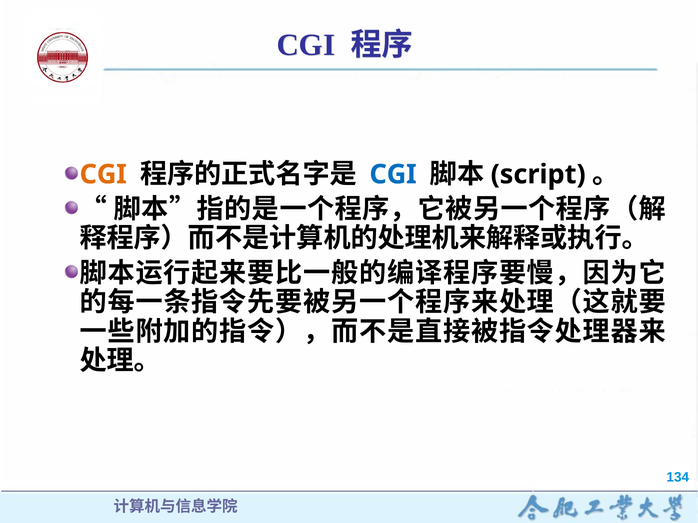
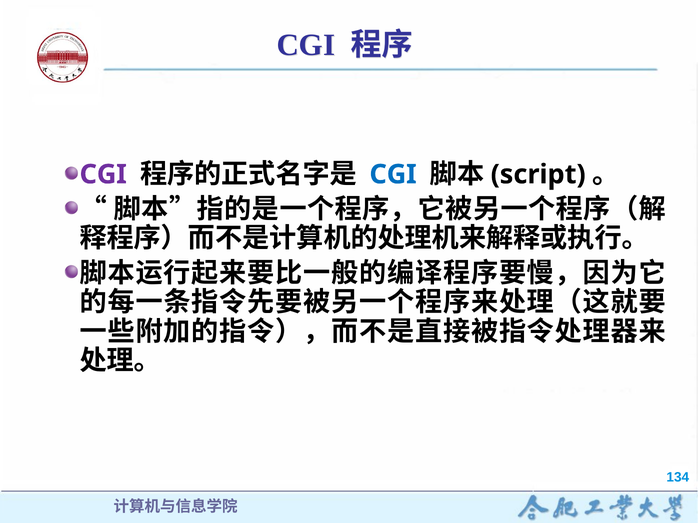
CGI colour: orange -> purple (103, 175)
